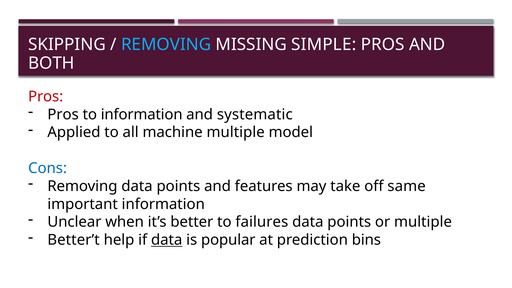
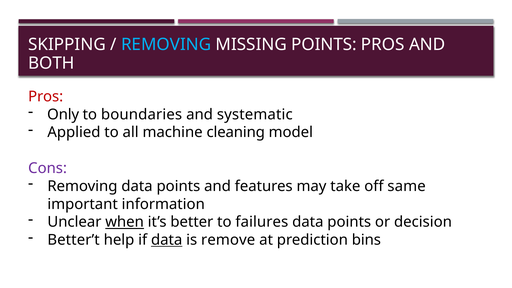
MISSING SIMPLE: SIMPLE -> POINTS (324, 45)
Pros: Pros -> Only (63, 114)
to information: information -> boundaries (142, 114)
machine multiple: multiple -> cleaning (236, 132)
Cons colour: blue -> purple (48, 168)
when underline: none -> present (125, 222)
or multiple: multiple -> decision (423, 222)
popular: popular -> remove (228, 240)
